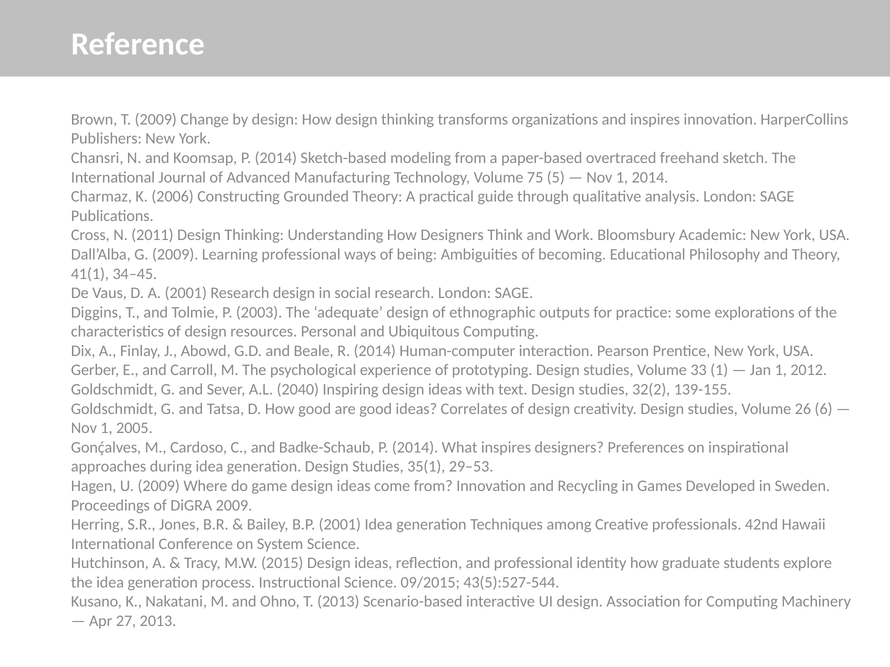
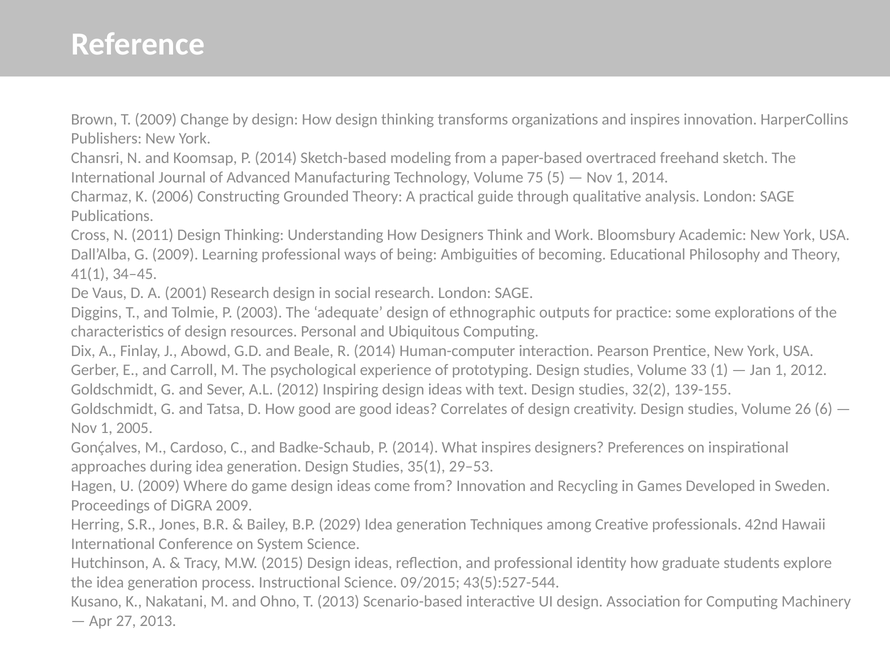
A.L 2040: 2040 -> 2012 (298, 390)
B.P 2001: 2001 -> 2029 (340, 525)
